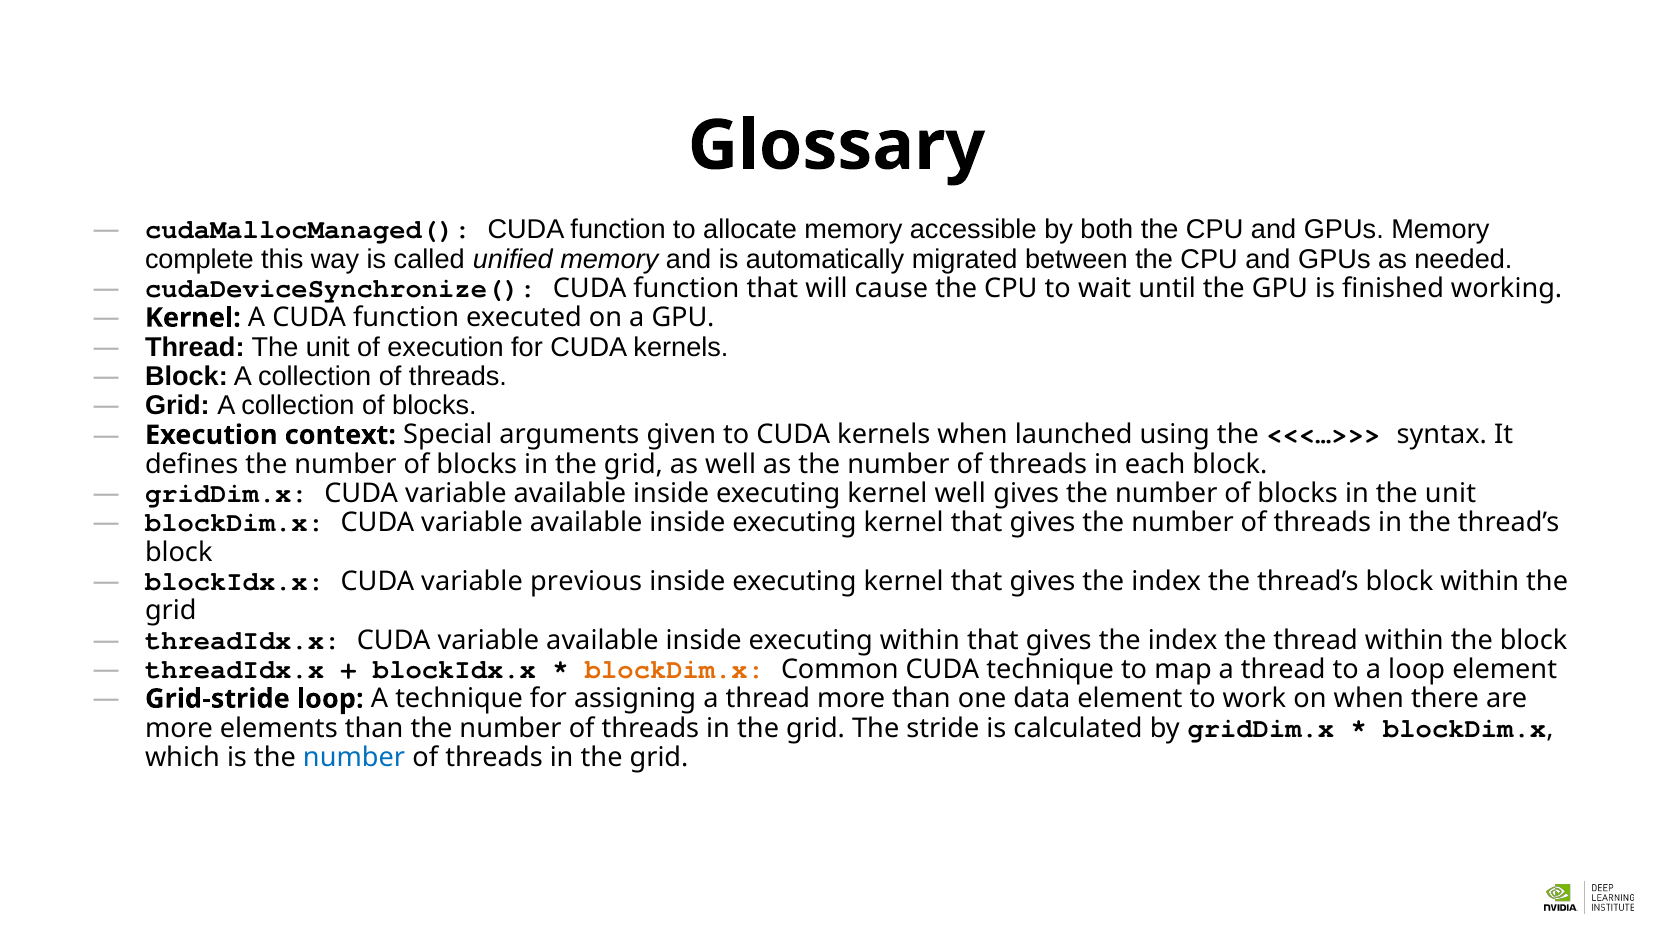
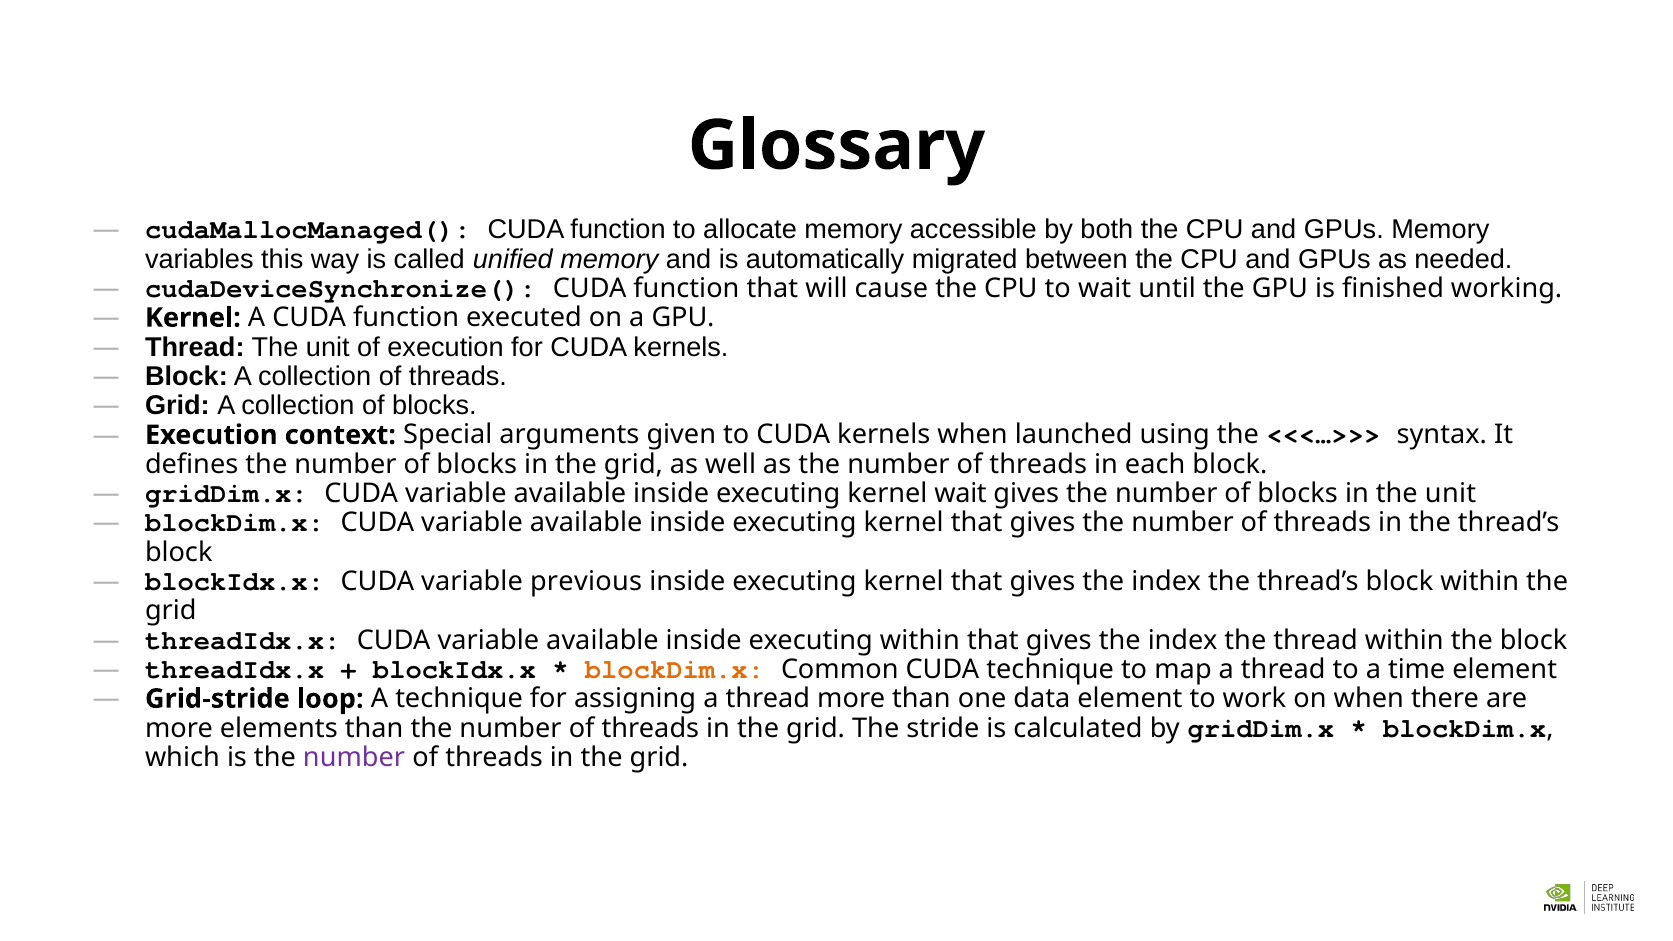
complete: complete -> variables (199, 259)
kernel well: well -> wait (961, 494)
a loop: loop -> time (1417, 670)
number colour: blue -> purple (354, 757)
